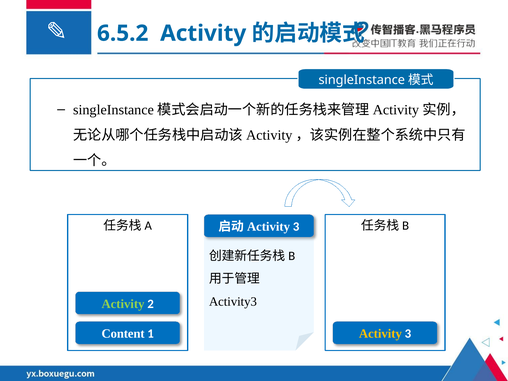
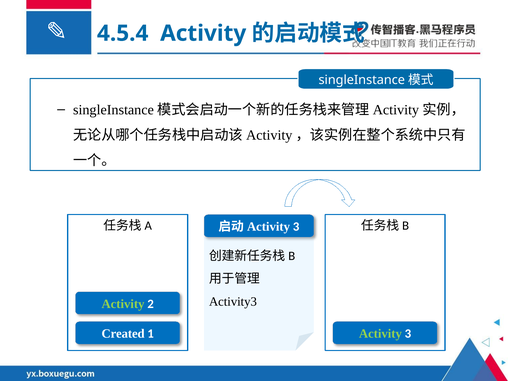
6.5.2: 6.5.2 -> 4.5.4 (123, 33)
Content: Content -> Created (123, 334)
Activity colour: yellow -> light green (380, 334)
